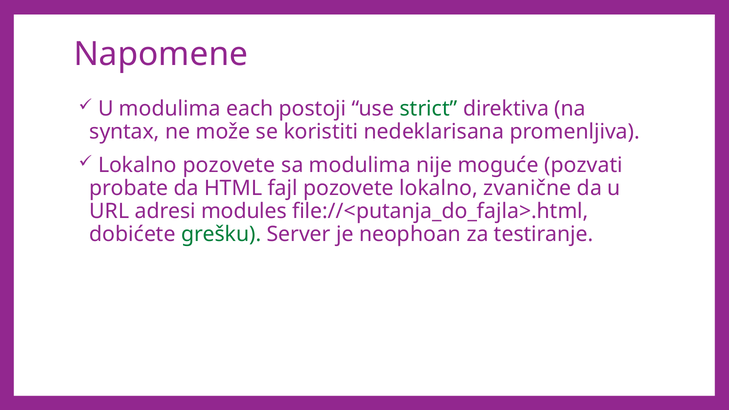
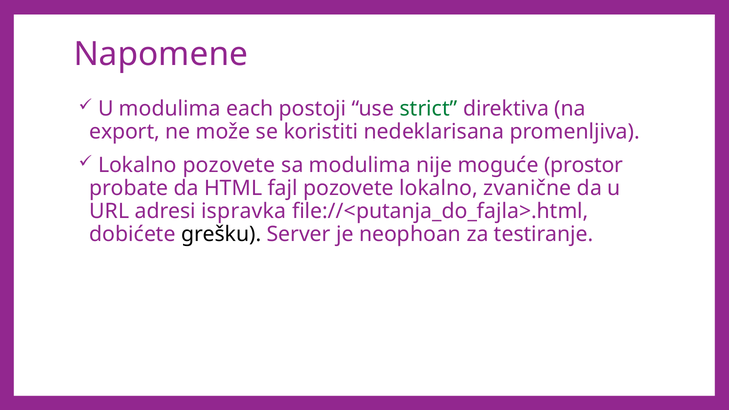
syntax: syntax -> export (125, 132)
pozvati: pozvati -> prostor (584, 165)
modules: modules -> ispravka (244, 211)
grešku colour: green -> black (221, 234)
